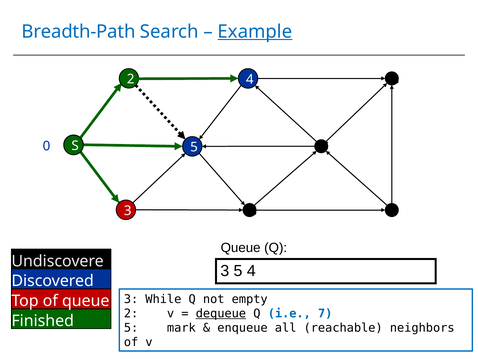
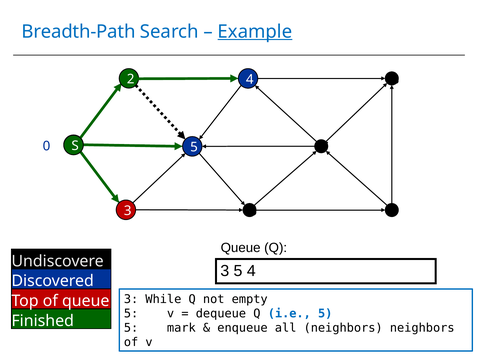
2: 2 -> 5 (131, 313)
dequeue underline: present -> none (221, 313)
i.e 7: 7 -> 5 (325, 313)
all reachable: reachable -> neighbors (343, 328)
